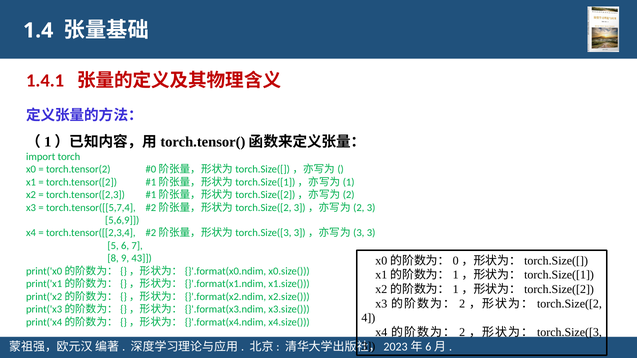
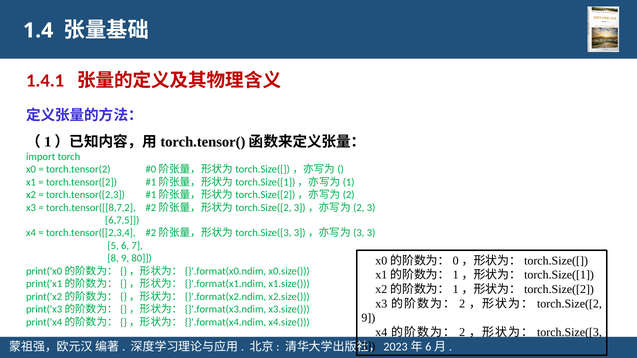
torch.tensor([[5,7,4: torch.tensor([[5,7,4 -> torch.tensor([[8,7,2 (91, 208)
5,6,9: 5,6,9 -> 6,7,5 (122, 220)
43: 43 -> 80 (142, 259)
4: 4 -> 9 (368, 318)
